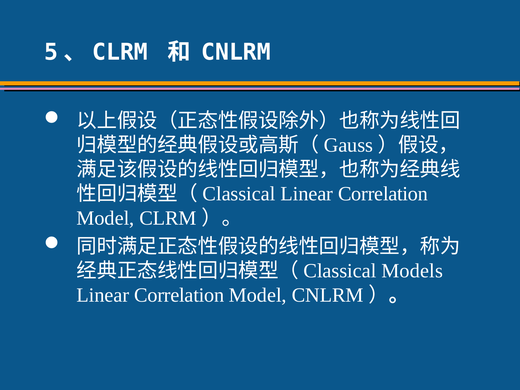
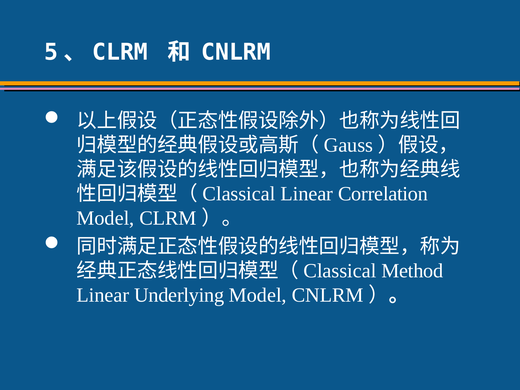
Models: Models -> Method (412, 271)
Correlation: Correlation -> Underlying (179, 295)
